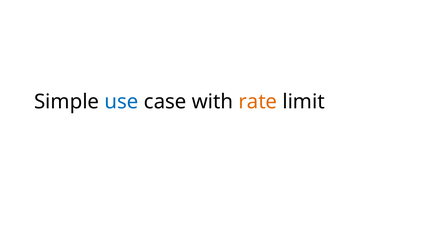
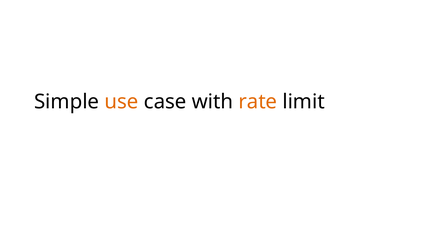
use colour: blue -> orange (122, 102)
